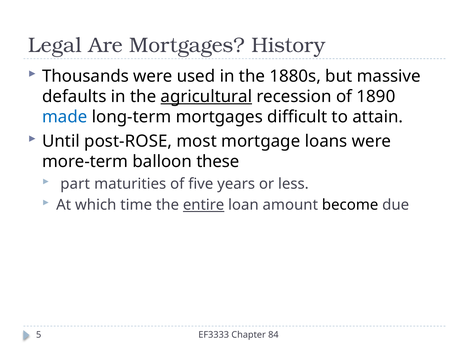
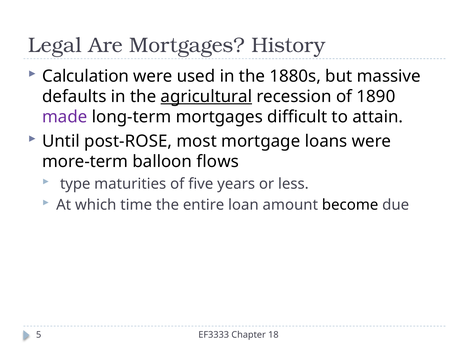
Thousands: Thousands -> Calculation (86, 76)
made colour: blue -> purple (65, 117)
these: these -> flows (218, 161)
part: part -> type (75, 184)
entire underline: present -> none (204, 205)
84: 84 -> 18 (273, 334)
